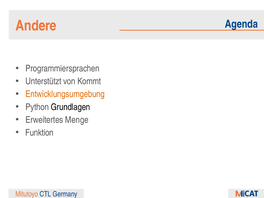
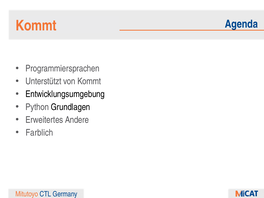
Andere: Andere -> Kommt (36, 26)
Entwicklungsumgebung colour: orange -> black (65, 94)
Menge: Menge -> Andere (77, 120)
Funktion: Funktion -> Farblich (39, 133)
